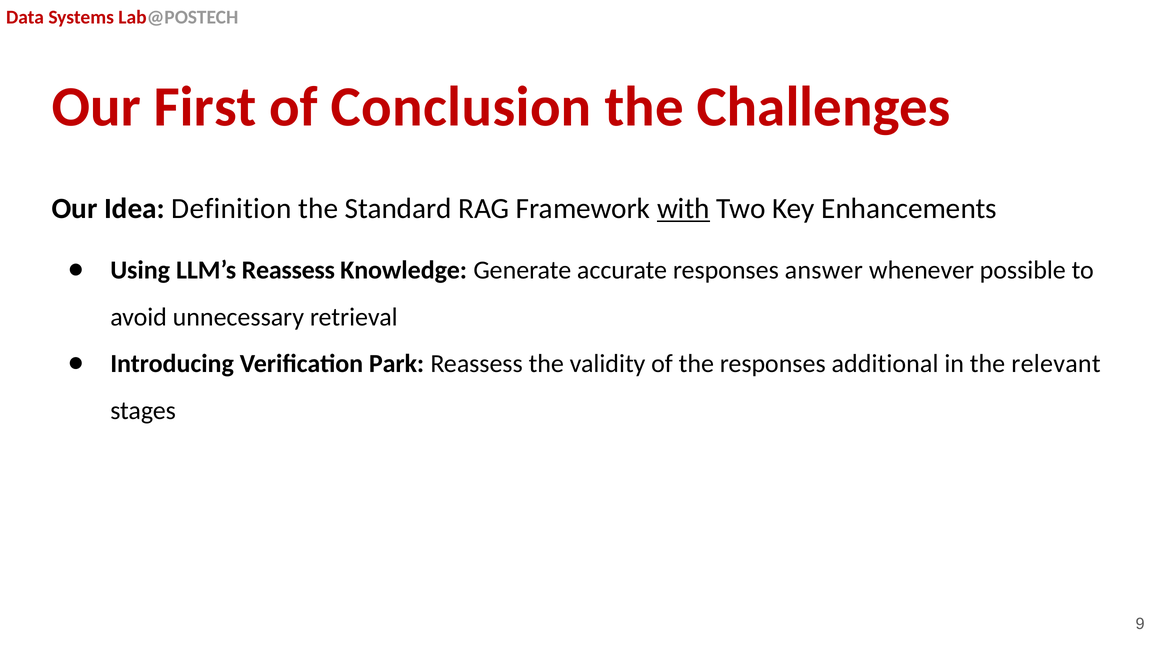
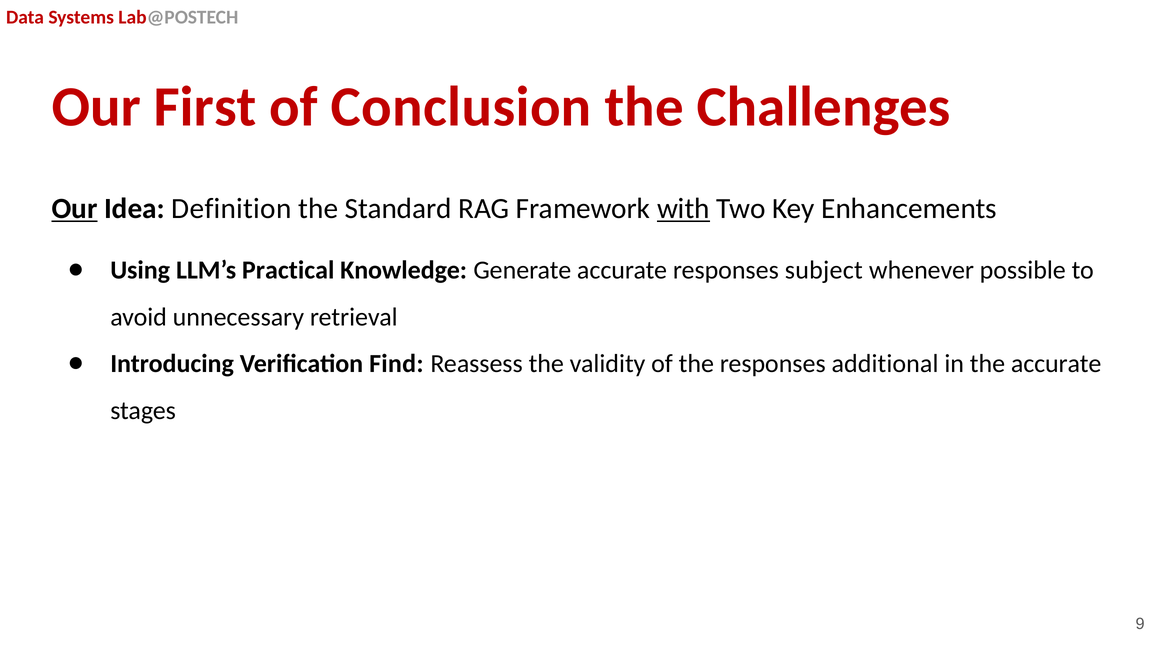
Our underline: none -> present (75, 209)
LLM’s Reassess: Reassess -> Practical (288, 270)
answer: answer -> subject (824, 270)
Park: Park -> Find (396, 364)
the relevant: relevant -> accurate (1056, 364)
